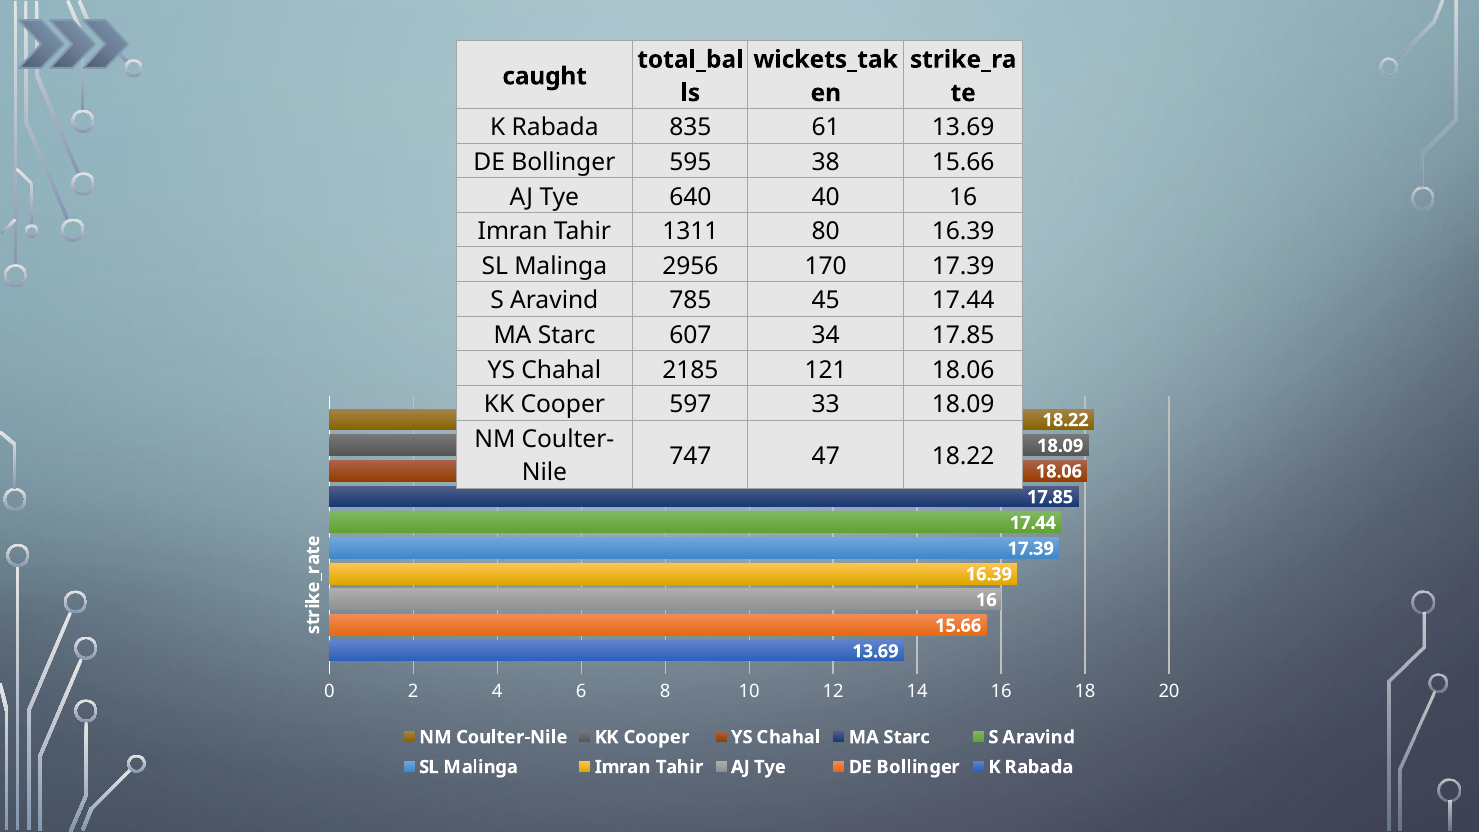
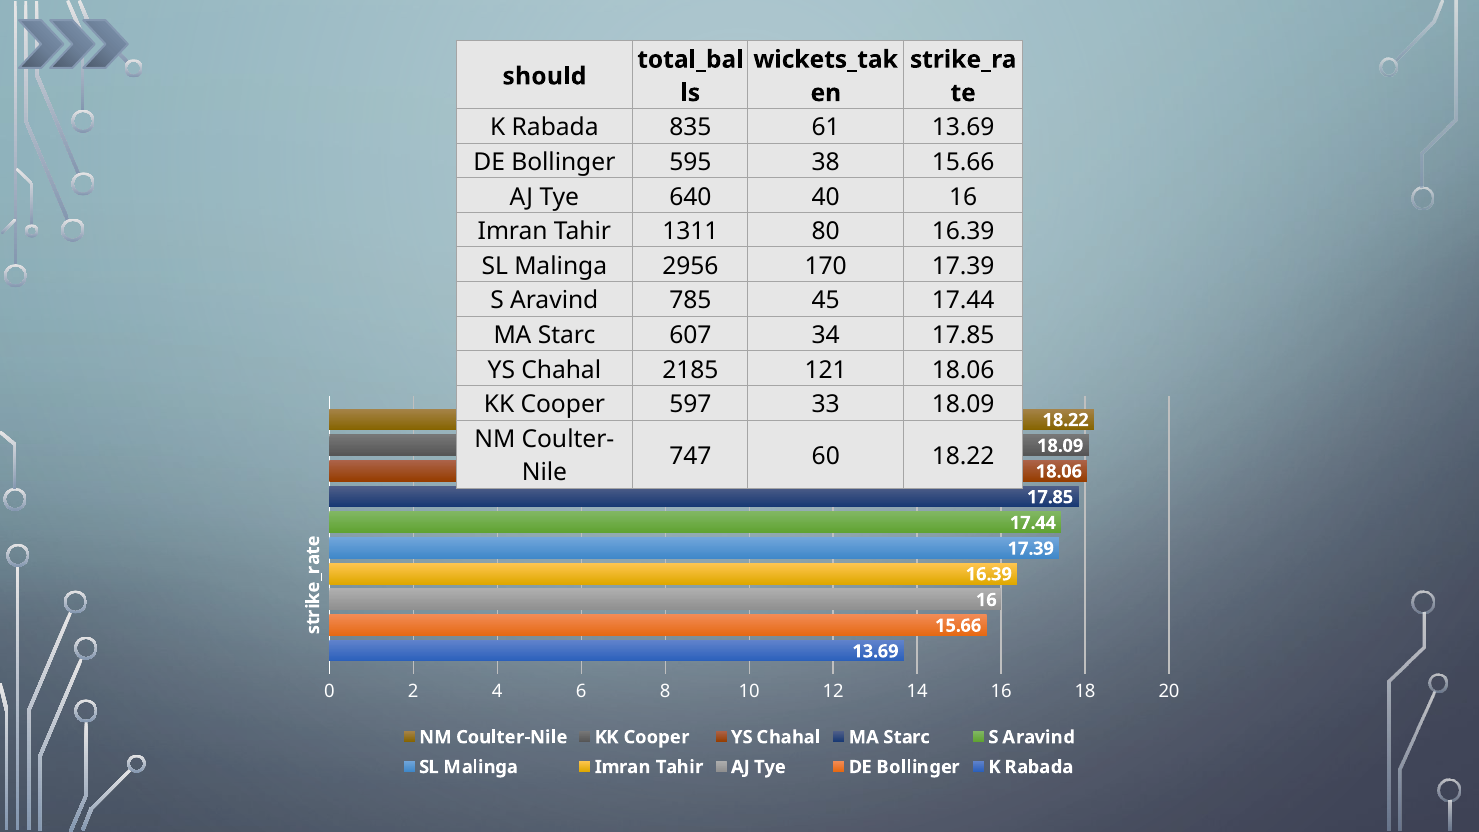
caught: caught -> should (544, 76)
47: 47 -> 60 (826, 456)
